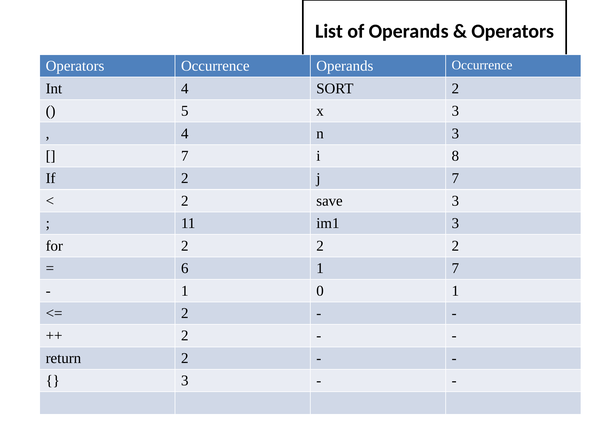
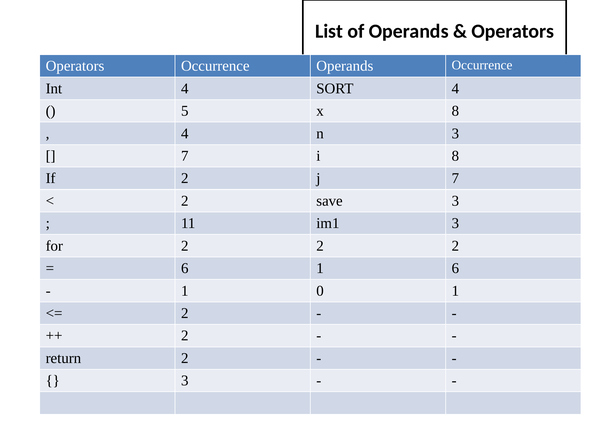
SORT 2: 2 -> 4 (455, 88)
x 3: 3 -> 8 (455, 111)
1 7: 7 -> 6 (455, 268)
